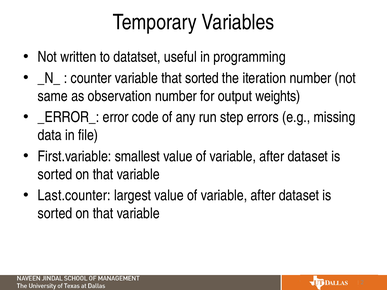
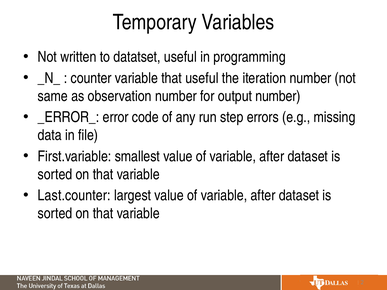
that sorted: sorted -> useful (202, 78)
output weights: weights -> number (278, 96)
